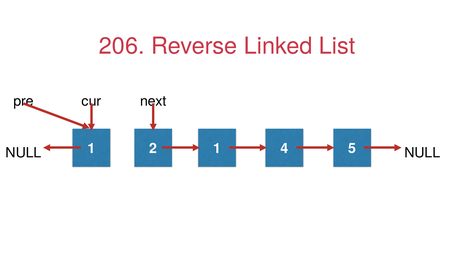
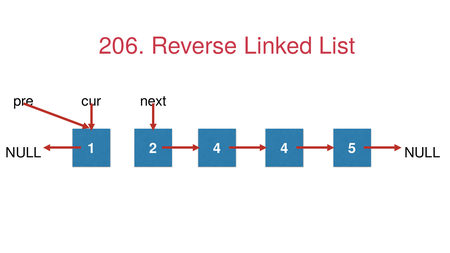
2 1: 1 -> 4 (217, 149)
